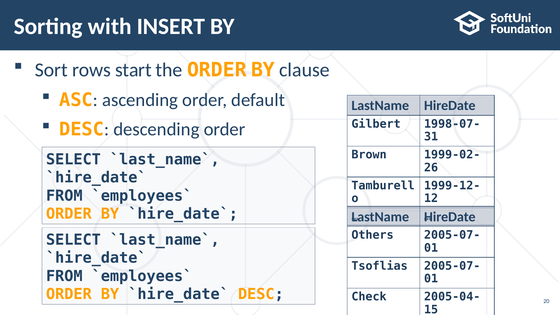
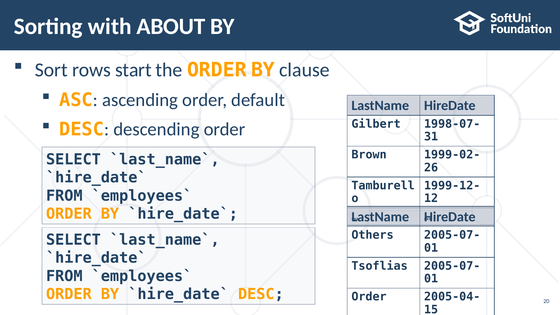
INSERT: INSERT -> ABOUT (171, 27)
Check: Check -> Order (369, 297)
